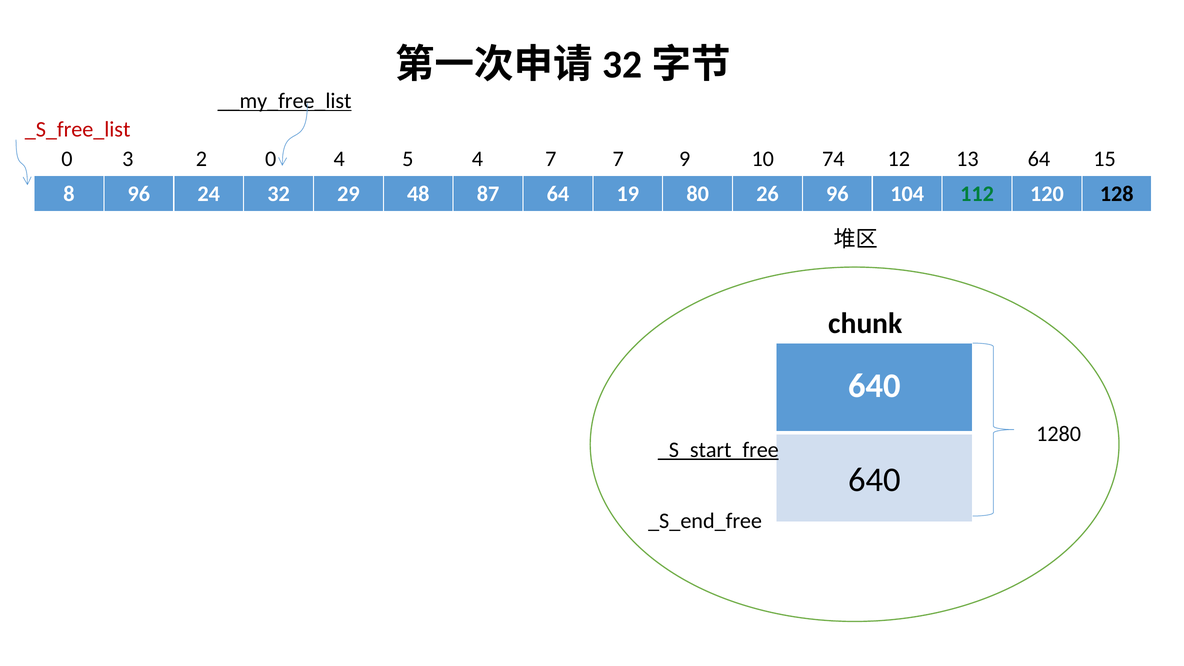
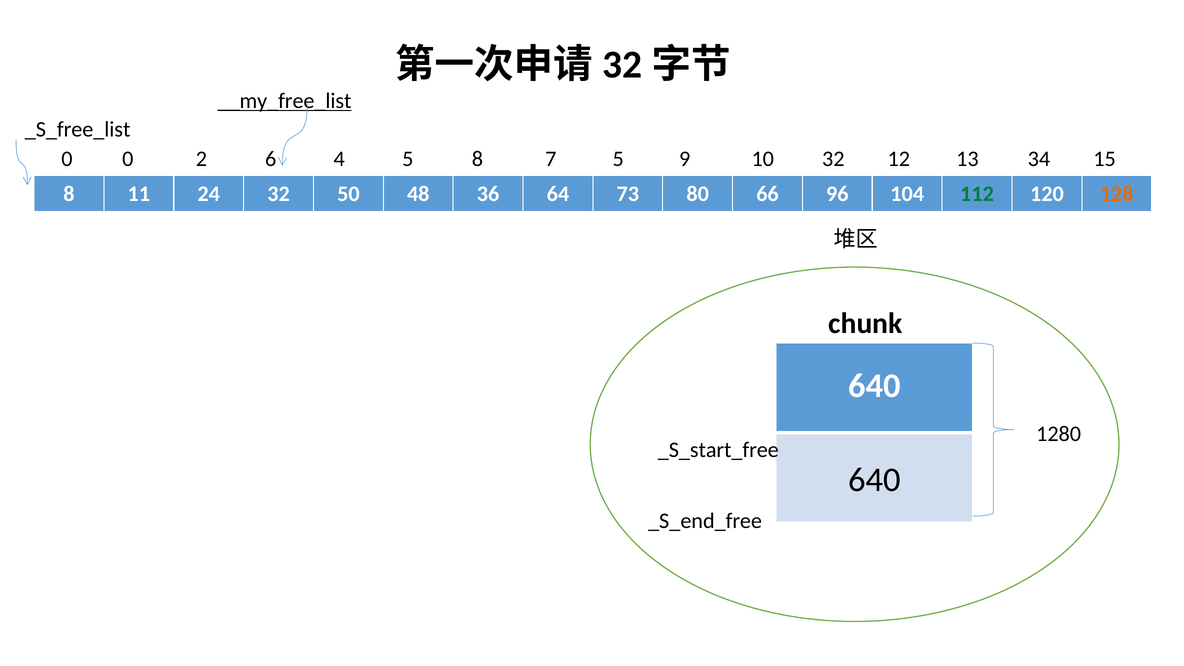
_S_free_list colour: red -> black (78, 129)
0 3: 3 -> 0 (128, 159)
2 0: 0 -> 6 (271, 159)
5 4: 4 -> 8 (477, 159)
7 7: 7 -> 5 (618, 159)
10 74: 74 -> 32 (833, 159)
13 64: 64 -> 34 (1039, 159)
8 96: 96 -> 11 (139, 194)
29: 29 -> 50 (348, 194)
87: 87 -> 36 (488, 194)
19: 19 -> 73 (628, 194)
26: 26 -> 66 (767, 194)
128 colour: black -> orange (1117, 194)
_S_start_free underline: present -> none (718, 450)
